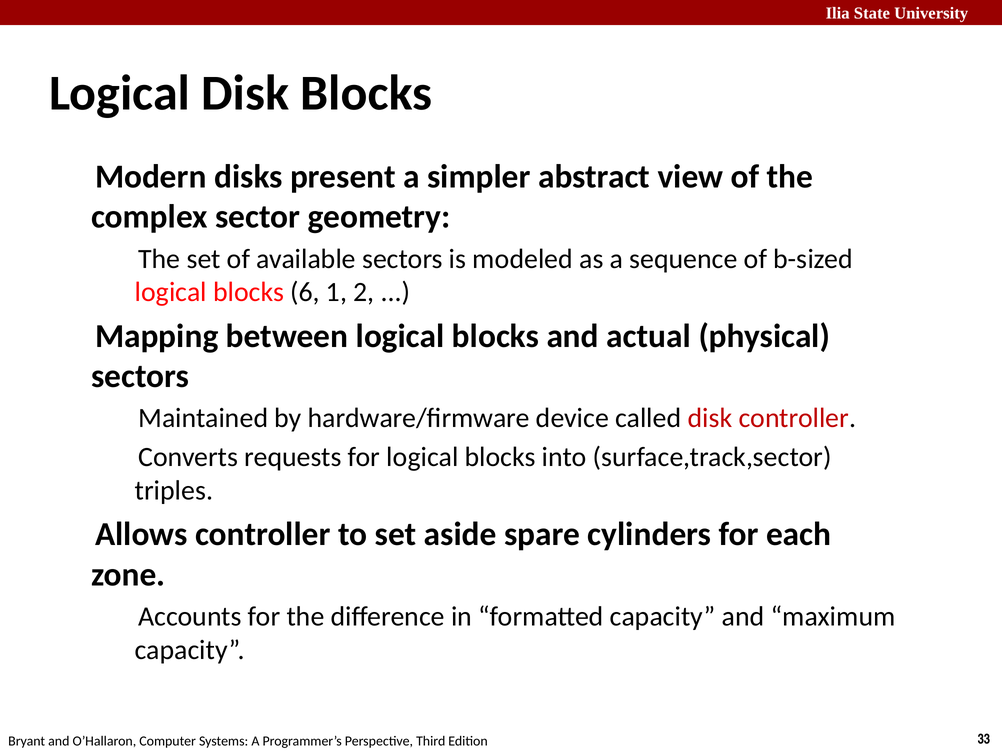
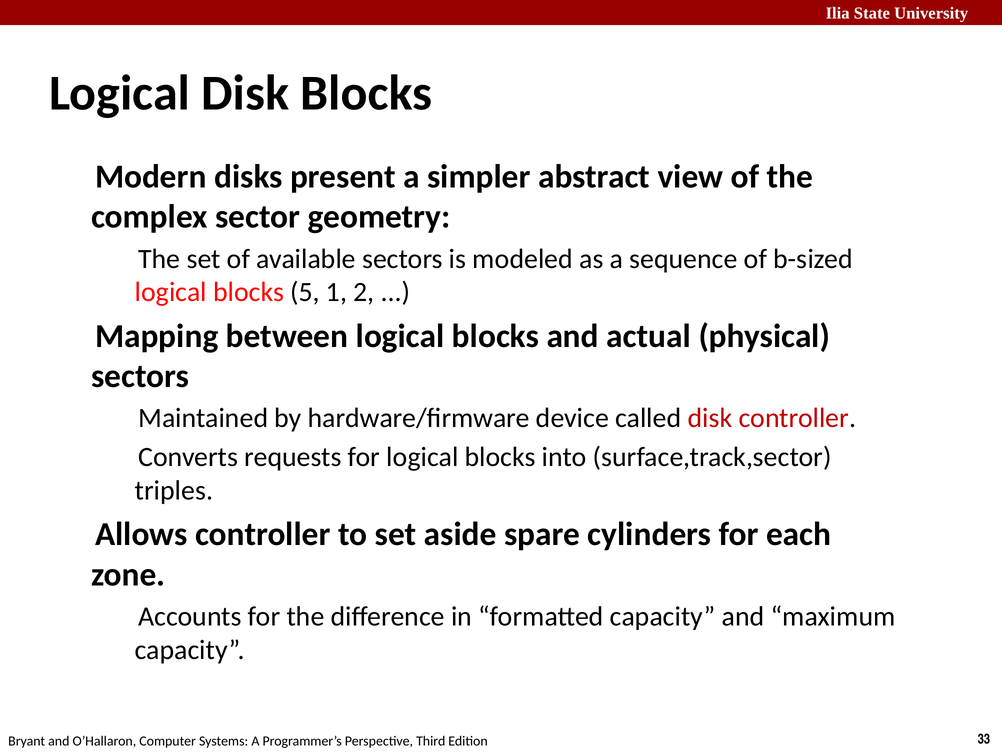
6: 6 -> 5 (305, 292)
